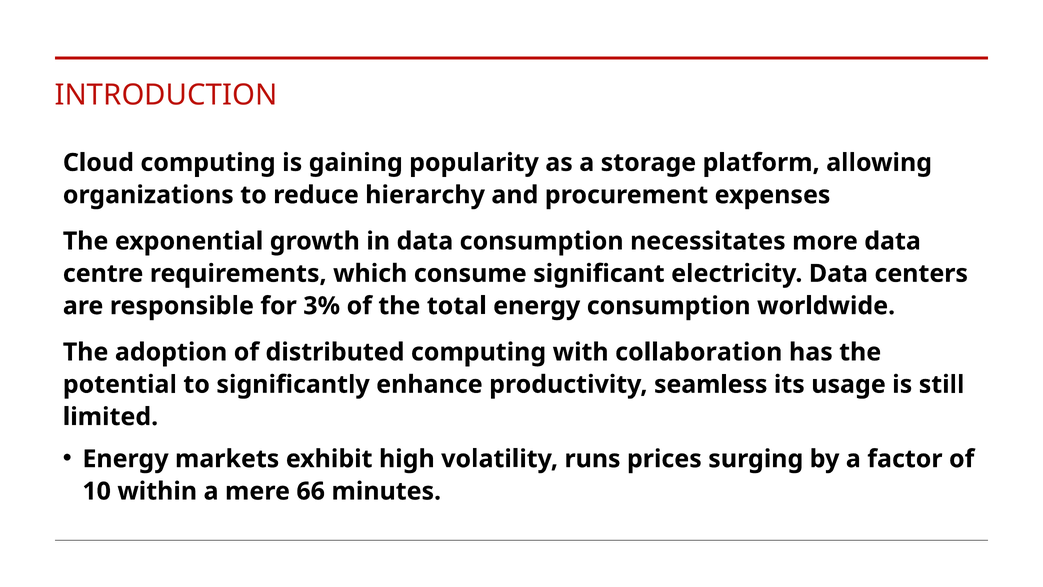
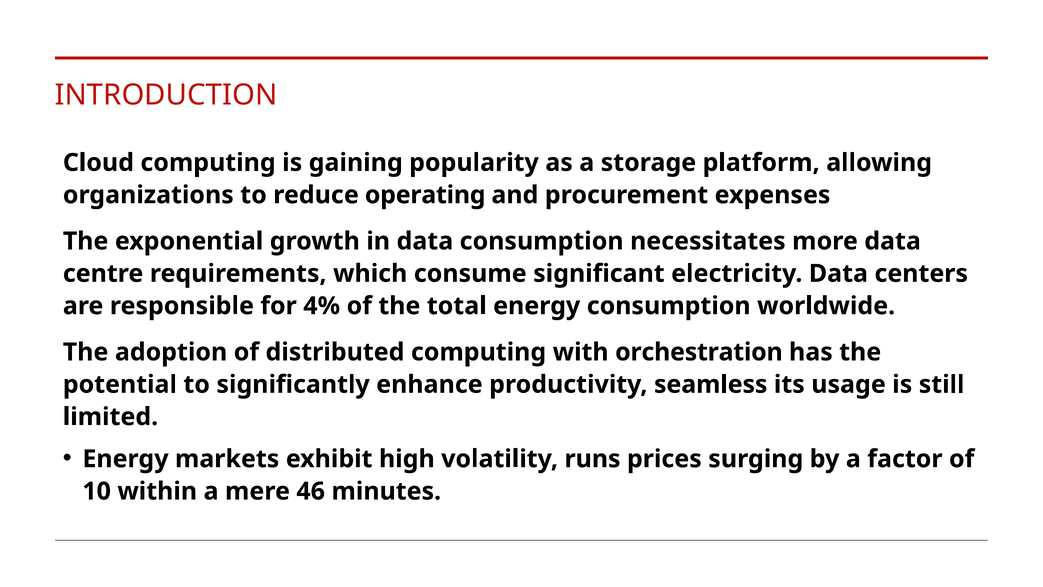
hierarchy: hierarchy -> operating (425, 195)
3%: 3% -> 4% (322, 306)
collaboration: collaboration -> orchestration (699, 352)
66: 66 -> 46 (311, 491)
